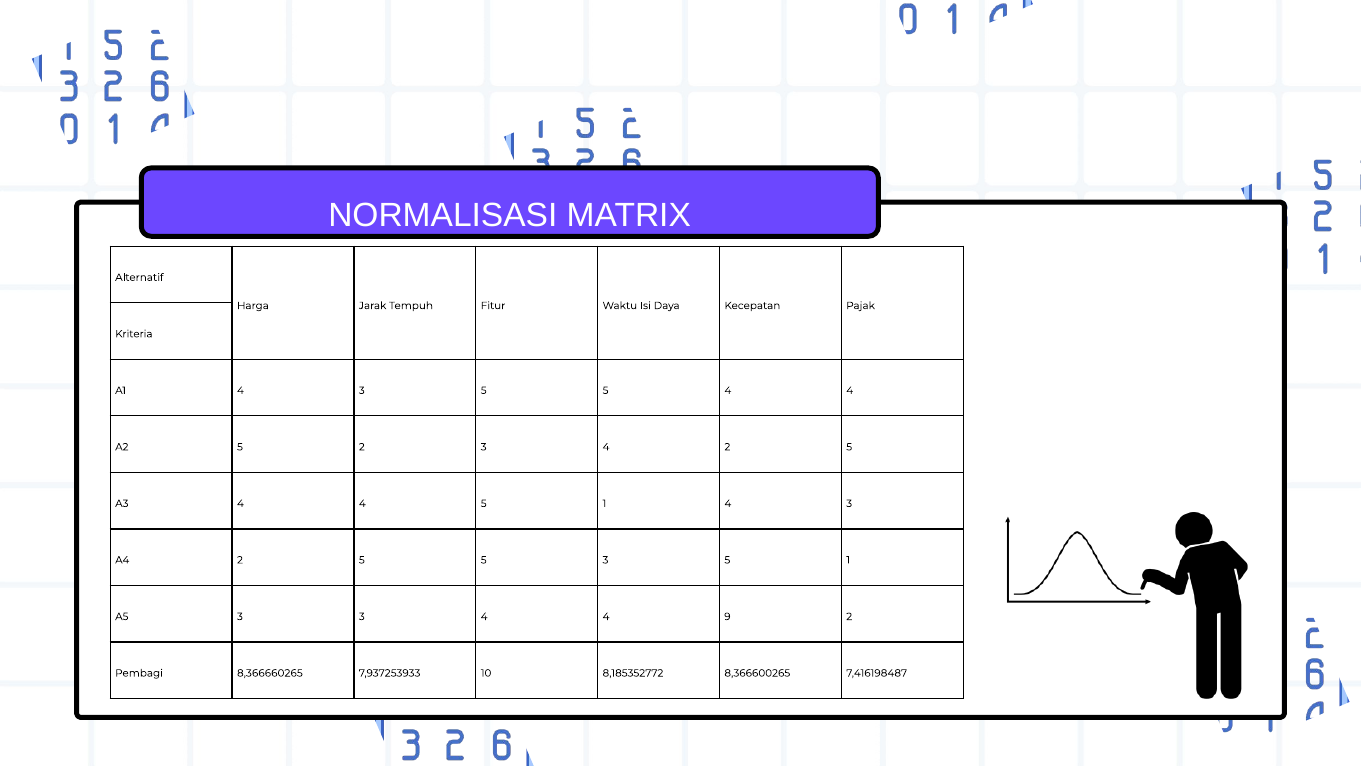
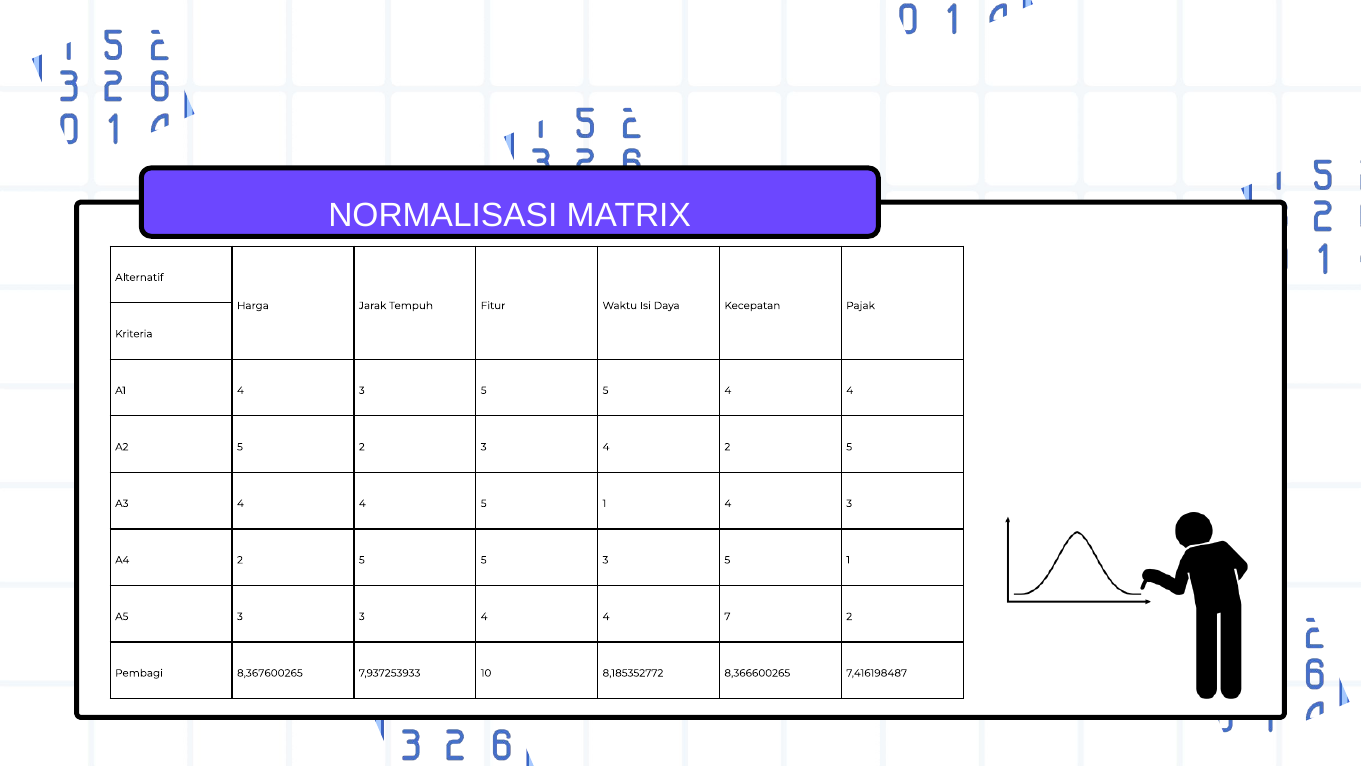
9: 9 -> 7 (727, 616)
8,366660265: 8,366660265 -> 8,367600265 (270, 673)
